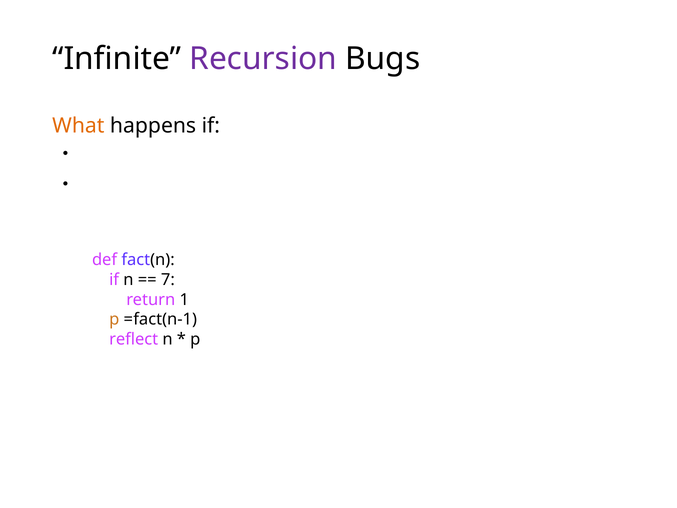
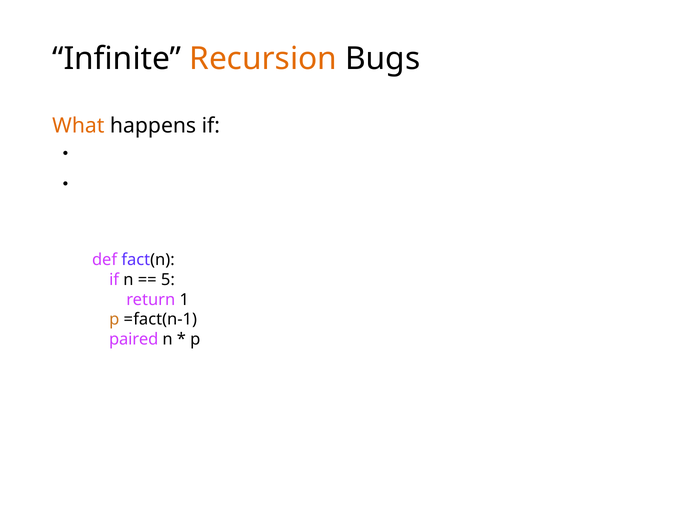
Recursion colour: purple -> orange (263, 59)
7: 7 -> 5 (168, 280)
reflect: reflect -> paired (134, 339)
